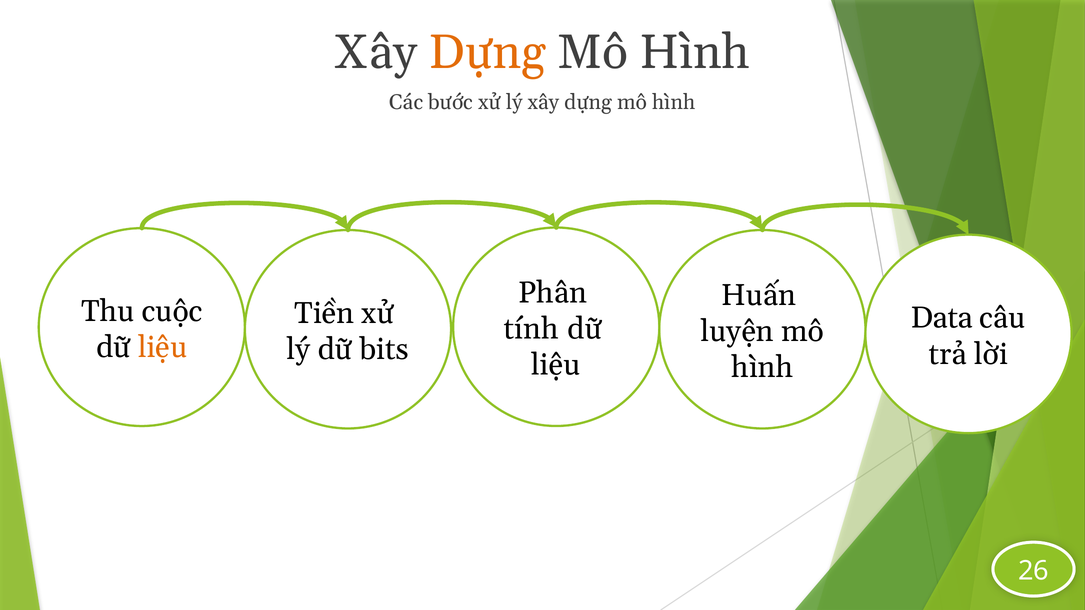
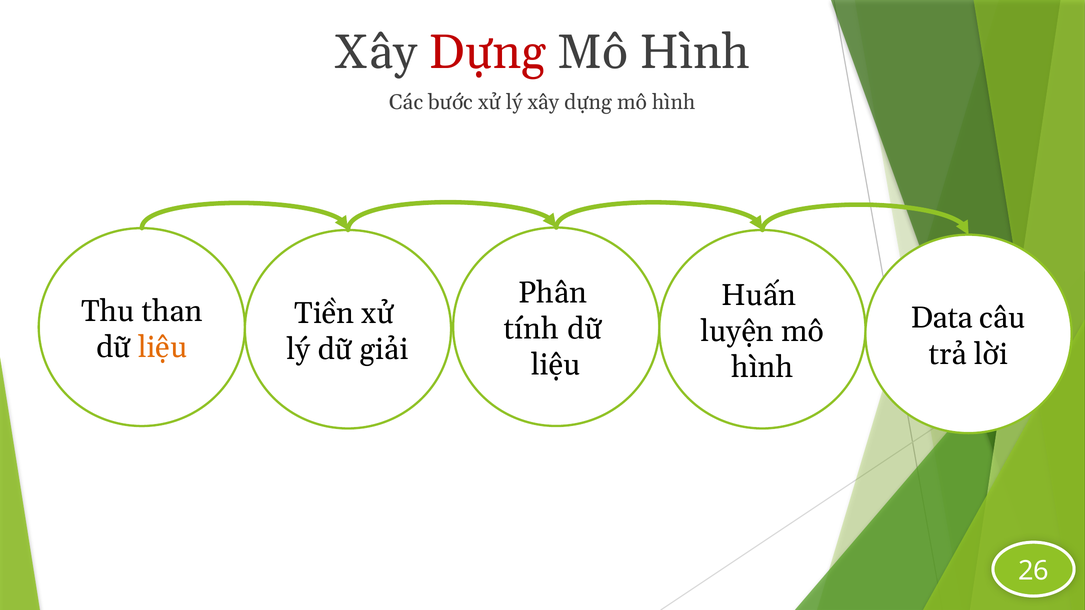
Dựng colour: orange -> red (487, 52)
cuộc: cuộc -> than (172, 311)
bits: bits -> giải (384, 350)
